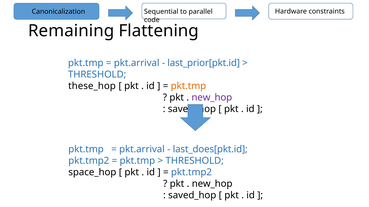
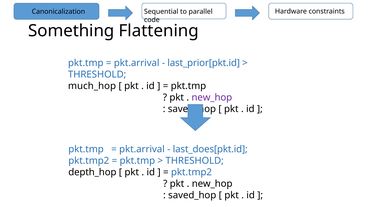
Remaining: Remaining -> Something (71, 31)
these_hop: these_hop -> much_hop (92, 86)
pkt.tmp colour: orange -> black (188, 86)
space_hop: space_hop -> depth_hop (92, 173)
